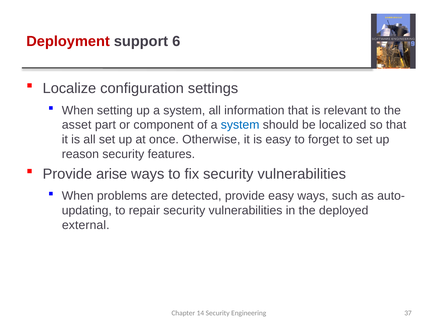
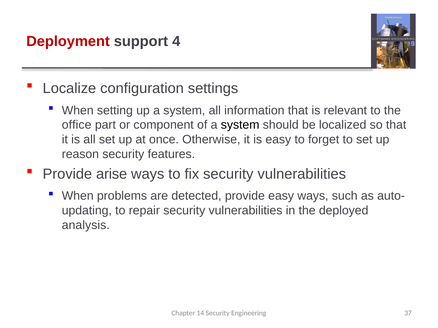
6: 6 -> 4 (176, 42)
asset: asset -> office (77, 125)
system colour: blue -> black (240, 125)
external: external -> analysis (86, 225)
